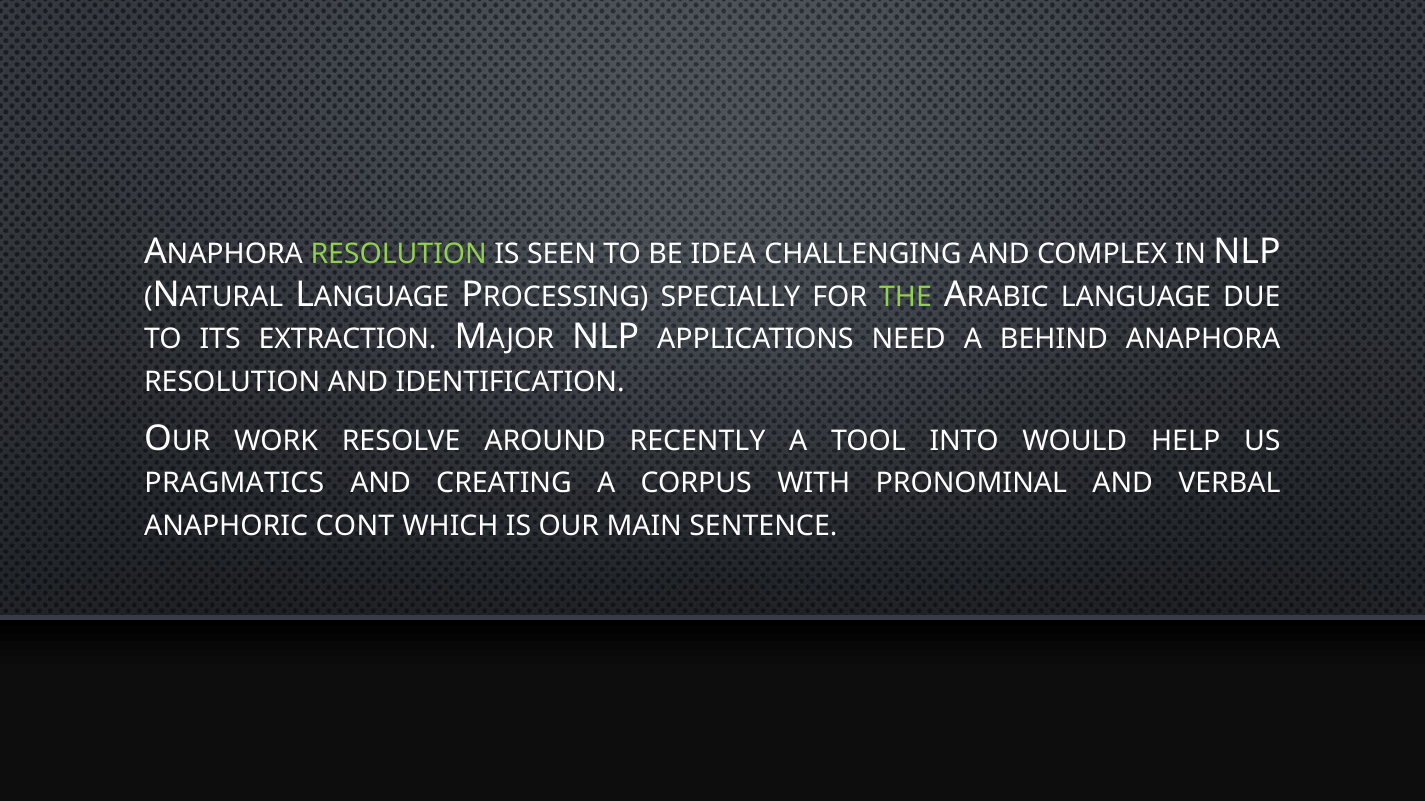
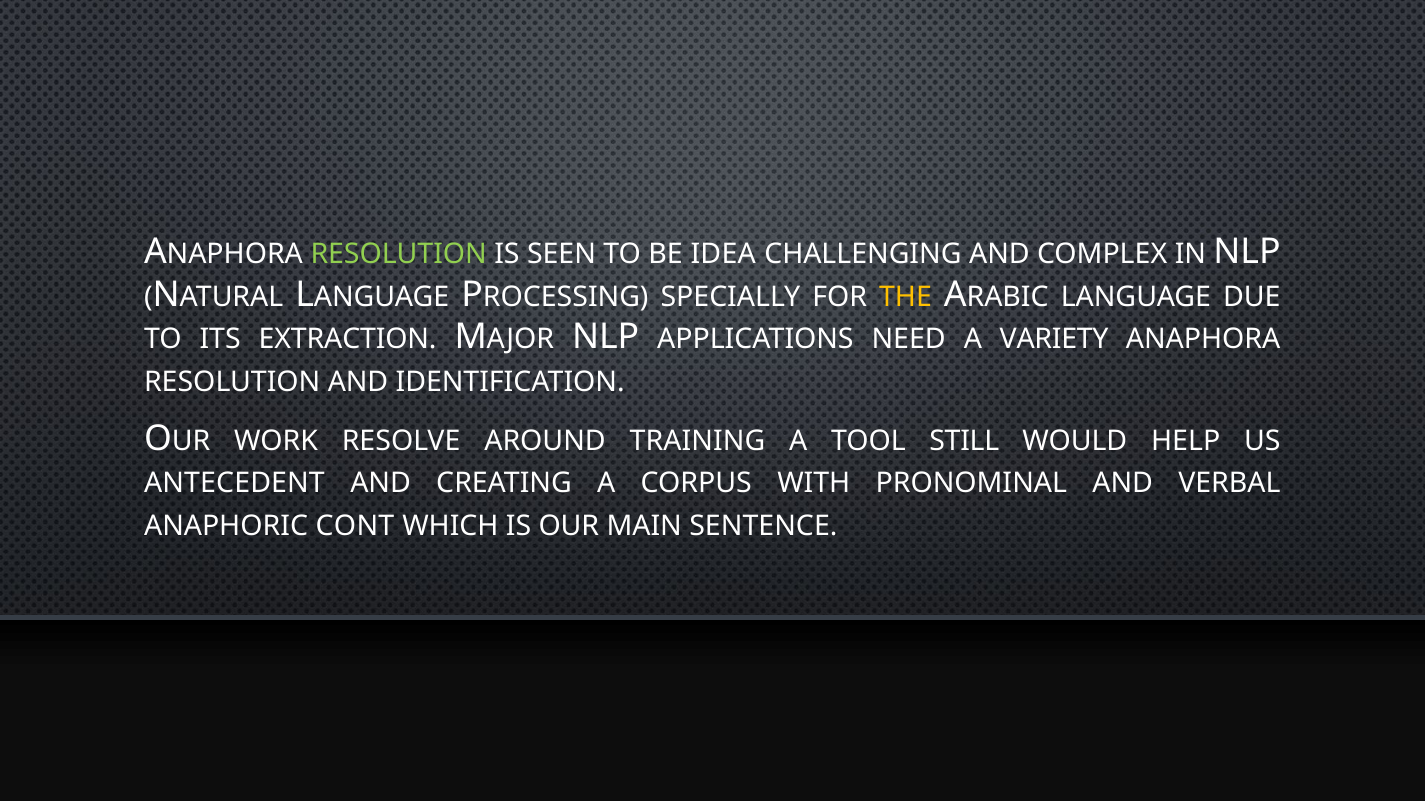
THE colour: light green -> yellow (906, 297)
BEHIND: BEHIND -> VARIETY (1054, 340)
RECENTLY: RECENTLY -> TRAINING (698, 441)
INTO: INTO -> STILL (964, 441)
PRAGMATICS: PRAGMATICS -> ANTECEDENT (234, 484)
